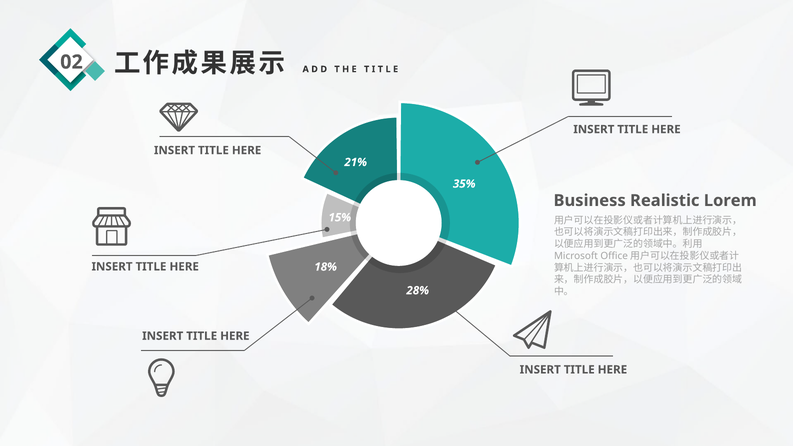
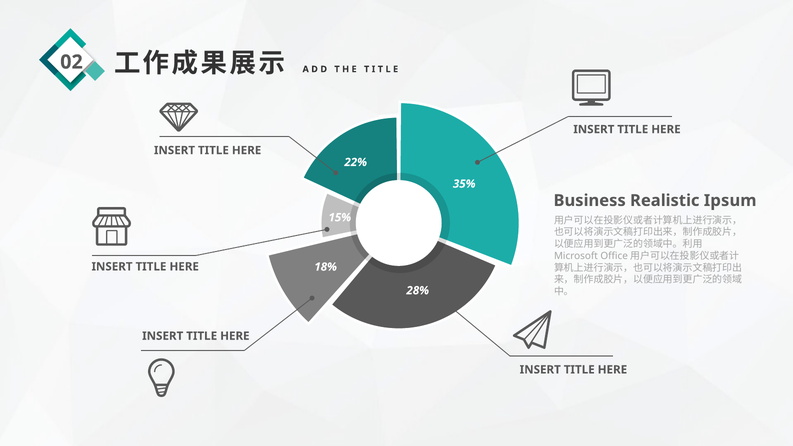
21%: 21% -> 22% (356, 162)
Lorem: Lorem -> Ipsum (730, 201)
